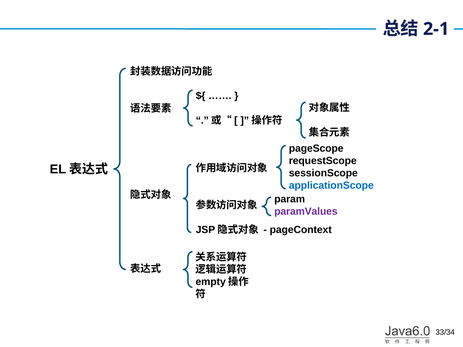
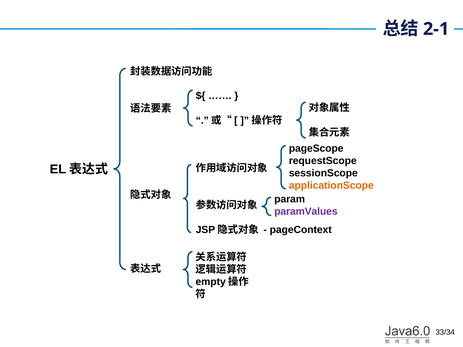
applicationScope colour: blue -> orange (331, 186)
